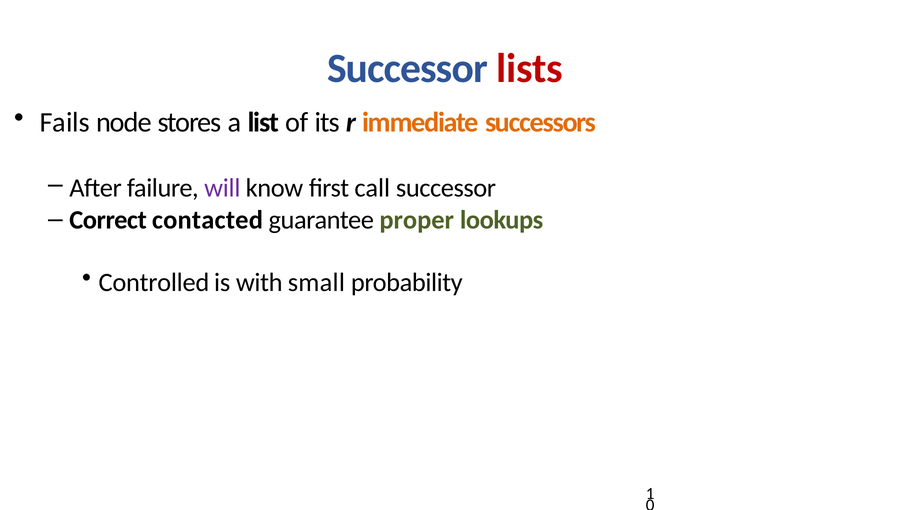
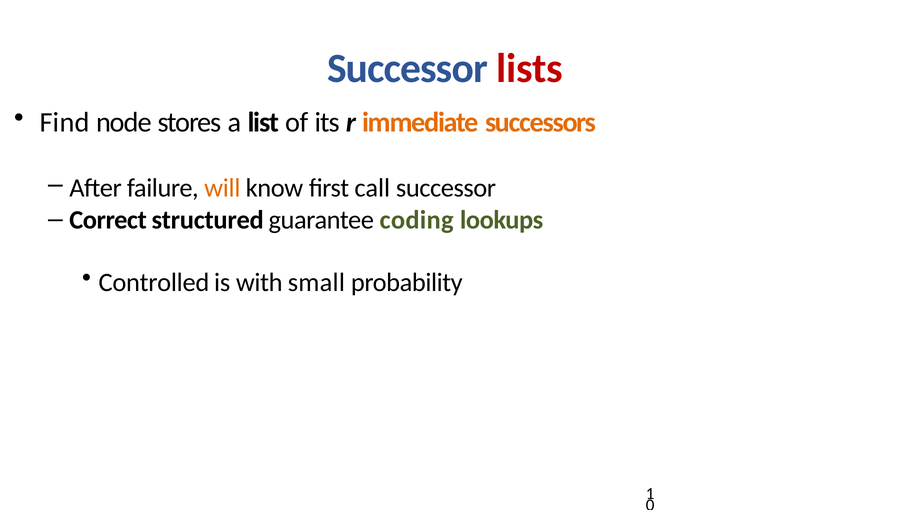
Fails: Fails -> Find (65, 122)
will colour: purple -> orange (222, 188)
contacted: contacted -> structured (208, 220)
proper: proper -> coding (417, 220)
